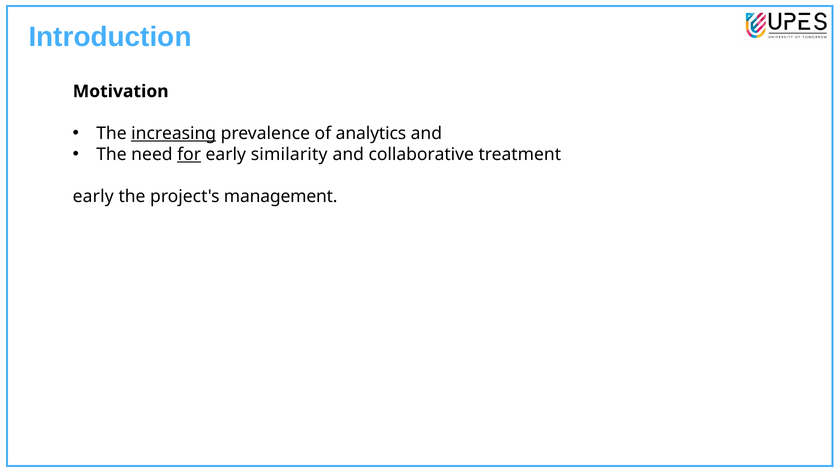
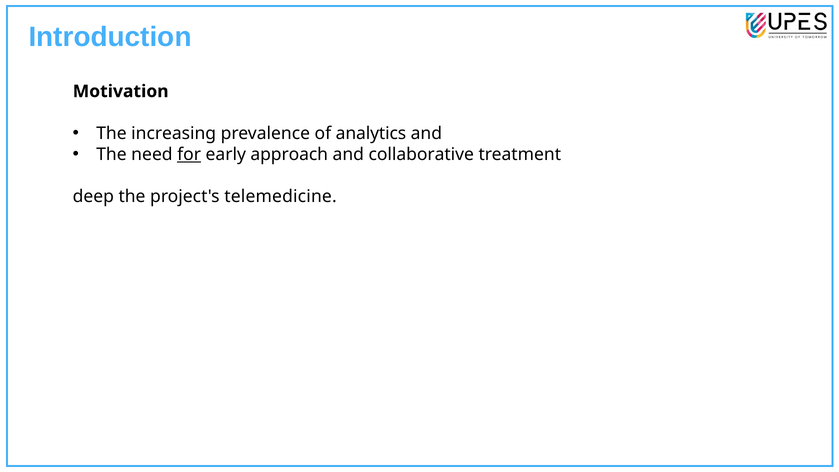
increasing underline: present -> none (174, 133)
similarity: similarity -> approach (289, 154)
early: early -> deep (93, 196)
management: management -> telemedicine (281, 196)
